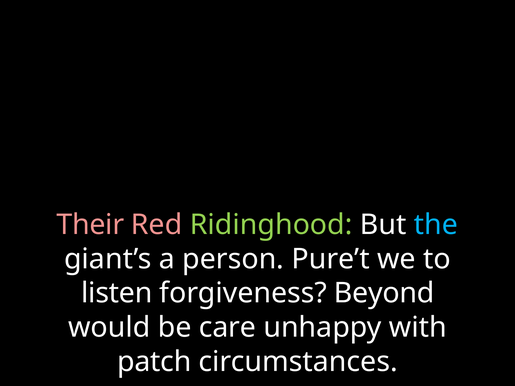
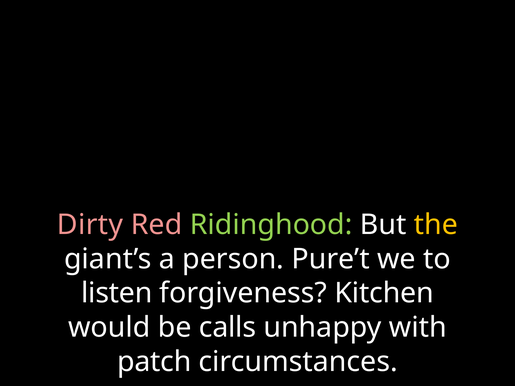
Their: Their -> Dirty (90, 225)
the colour: light blue -> yellow (436, 225)
Beyond: Beyond -> Kitchen (384, 293)
care: care -> calls (228, 328)
